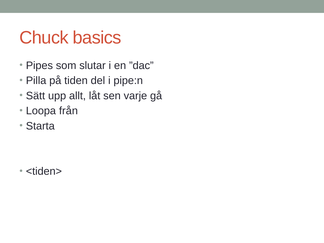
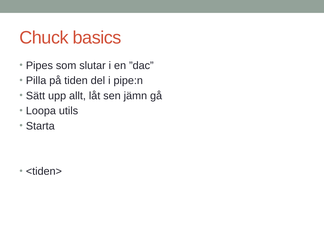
varje: varje -> jämn (135, 96)
från: från -> utils (69, 111)
